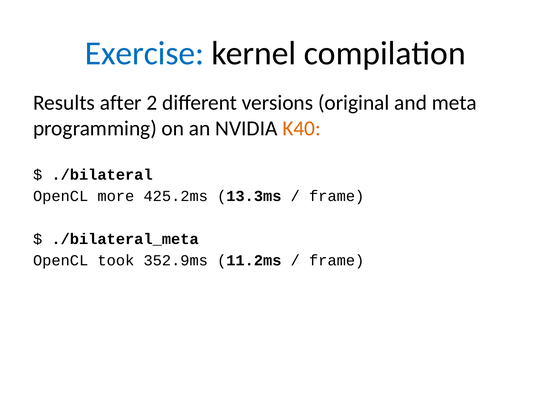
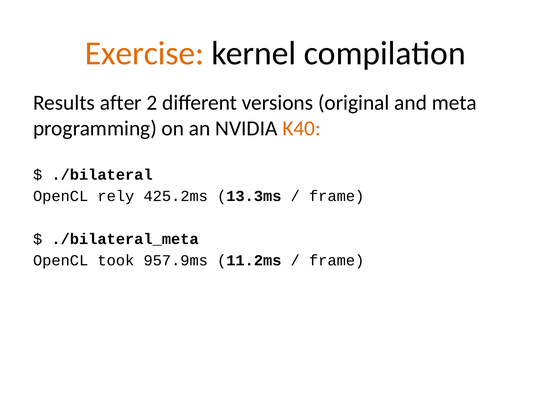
Exercise colour: blue -> orange (144, 53)
more: more -> rely (116, 196)
352.9ms: 352.9ms -> 957.9ms (176, 260)
